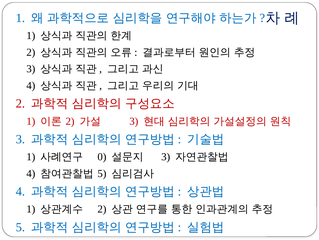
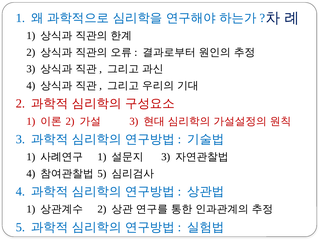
0: 0 -> 1 (102, 156)
